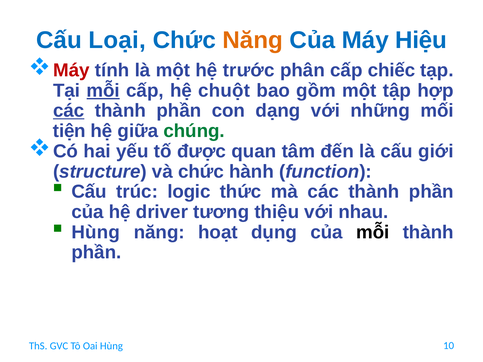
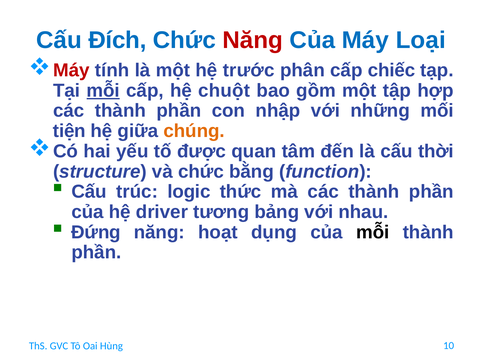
Loại: Loại -> Đích (117, 40)
Năng colour: orange -> red (253, 40)
Hiệu: Hiệu -> Loại (421, 40)
các underline: present -> none (69, 111)
dạng: dạng -> nhập (278, 111)
chúng colour: green -> orange (194, 131)
giới: giới -> thời (436, 151)
hành: hành -> bằng (251, 172)
thiệu: thiệu -> bảng (277, 212)
Hùng: Hùng -> Đứng (96, 232)
